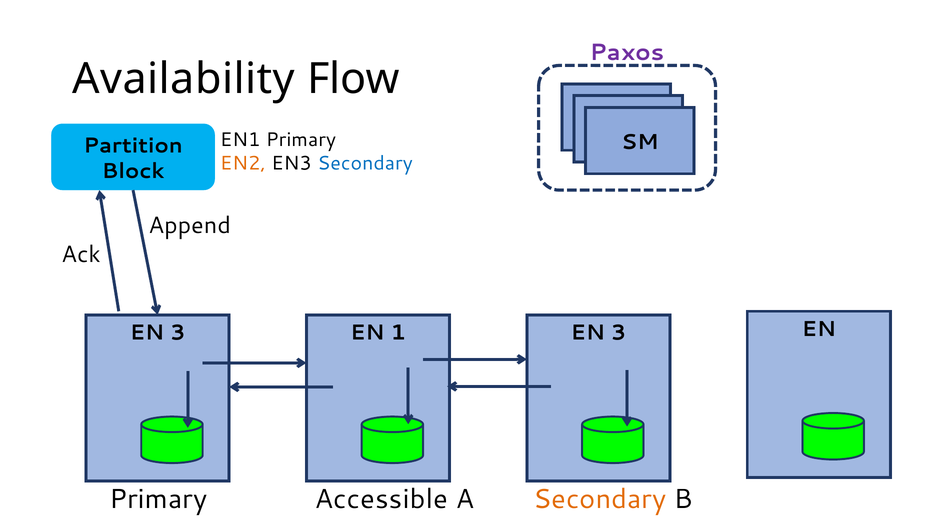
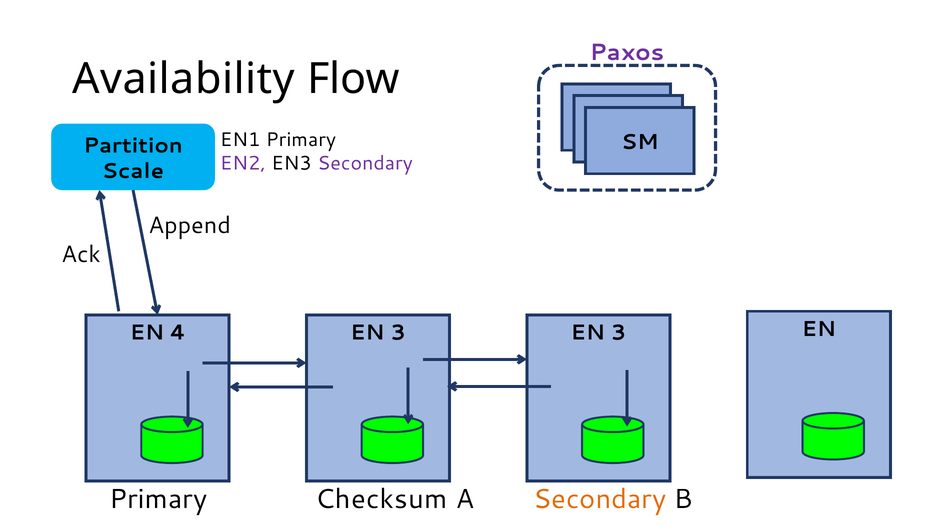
EN2 colour: orange -> purple (243, 163)
Secondary colour: blue -> purple (365, 163)
Block: Block -> Scale (133, 171)
3: 3 -> 4 (178, 333)
1: 1 -> 3 (398, 333)
Accessible: Accessible -> Checksum (381, 500)
